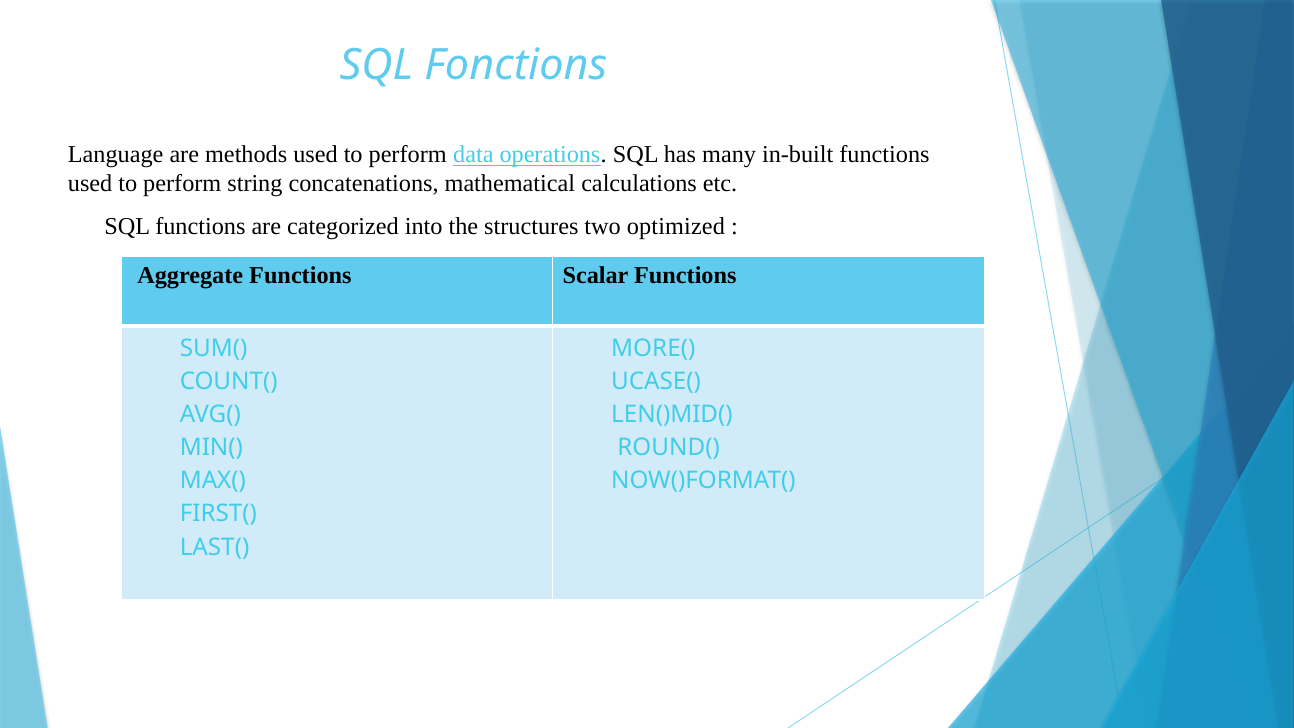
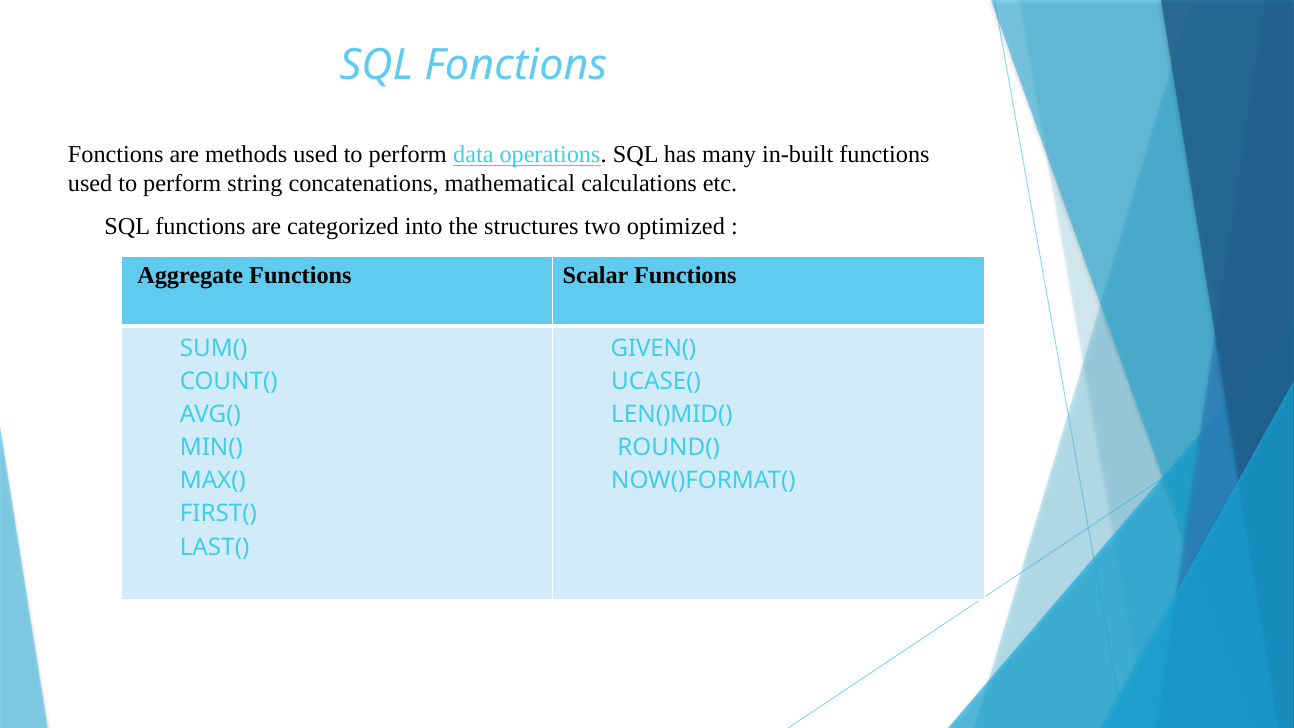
Language: Language -> Fonctions (116, 155)
MORE(: MORE( -> GIVEN( (653, 349)
